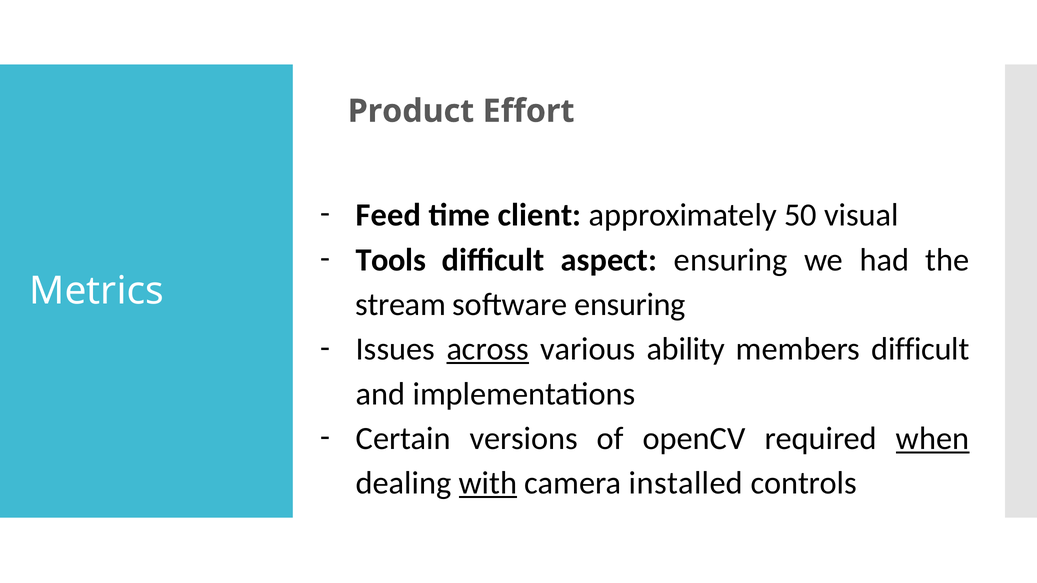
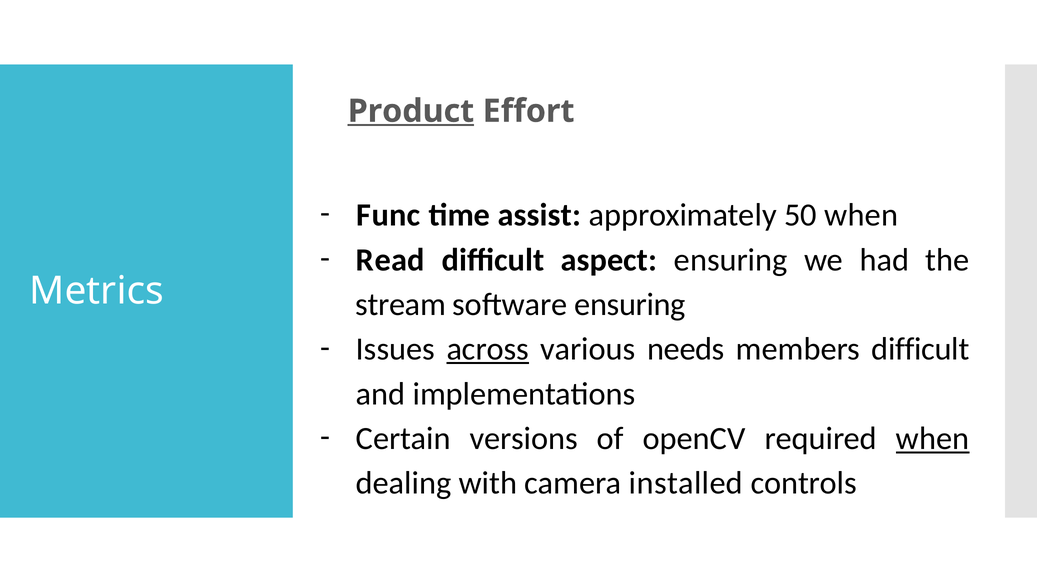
Product underline: none -> present (411, 111)
Feed: Feed -> Func (388, 215)
client: client -> assist (539, 215)
50 visual: visual -> when (861, 215)
Tools: Tools -> Read (390, 260)
ability: ability -> needs (686, 349)
with underline: present -> none (488, 484)
